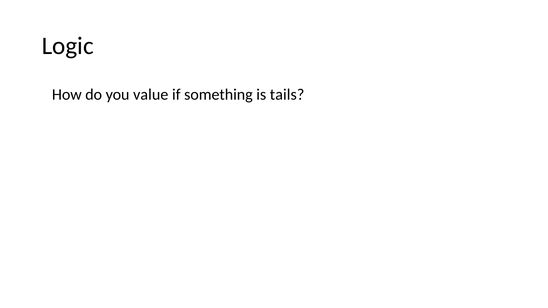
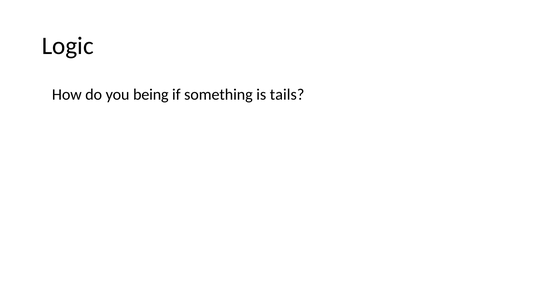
value: value -> being (151, 95)
